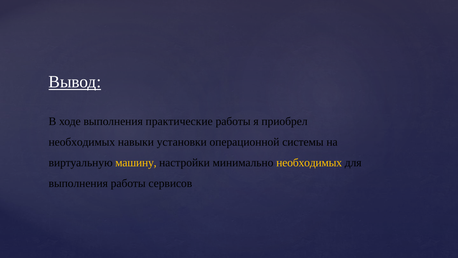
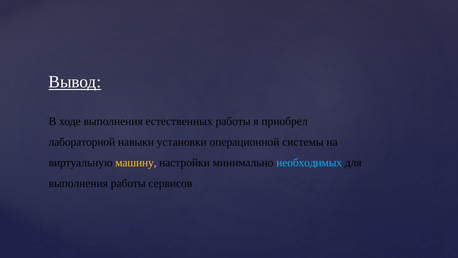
практические: практические -> естественных (179, 121)
необходимых: необходимых -> лабораторной (82, 142)
необходимых colour: yellow -> light blue (309, 162)
